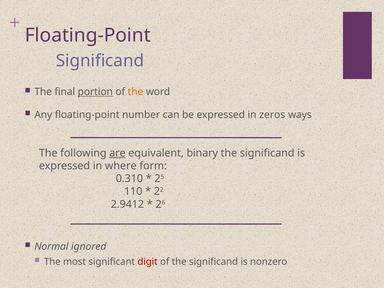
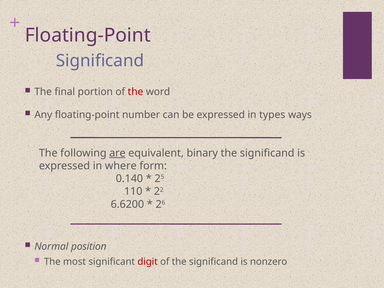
portion underline: present -> none (95, 92)
the colour: orange -> red (135, 92)
zeros: zeros -> types (272, 115)
0.310: 0.310 -> 0.140 (129, 179)
2.9412: 2.9412 -> 6.6200 (127, 204)
ignored: ignored -> position (89, 247)
